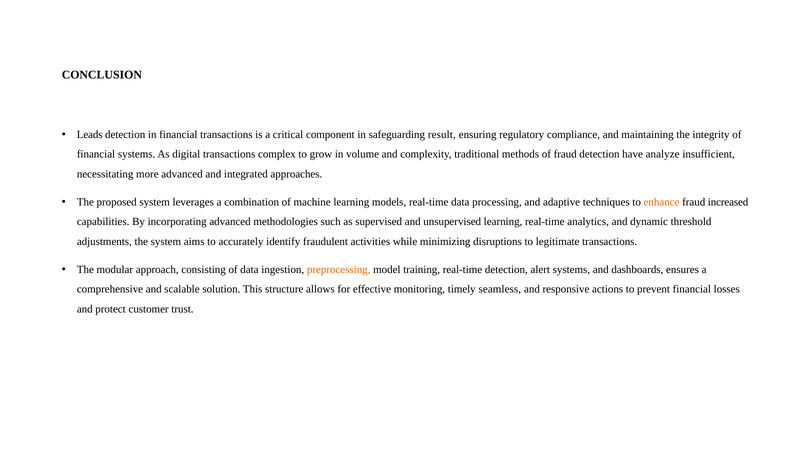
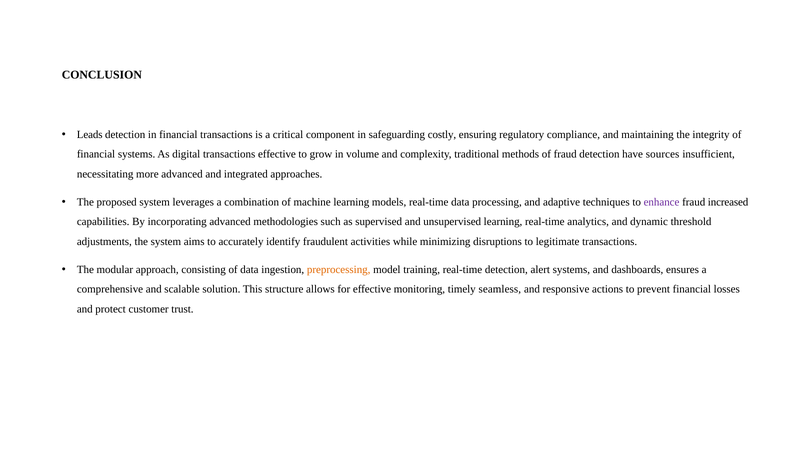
result: result -> costly (442, 134)
transactions complex: complex -> effective (277, 154)
analyze: analyze -> sources (663, 154)
enhance colour: orange -> purple (662, 202)
